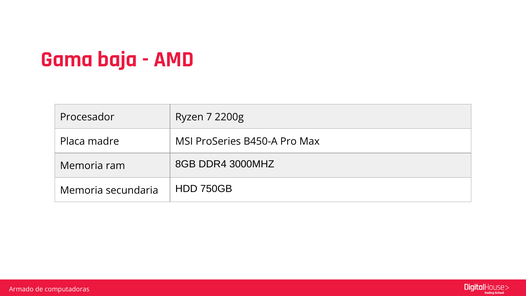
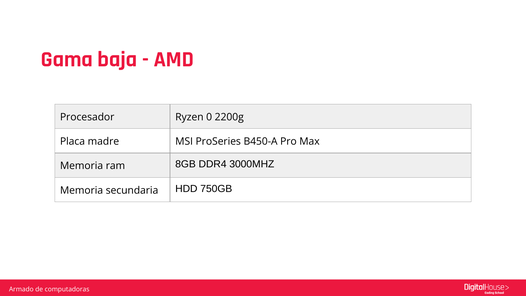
7: 7 -> 0 (209, 117)
